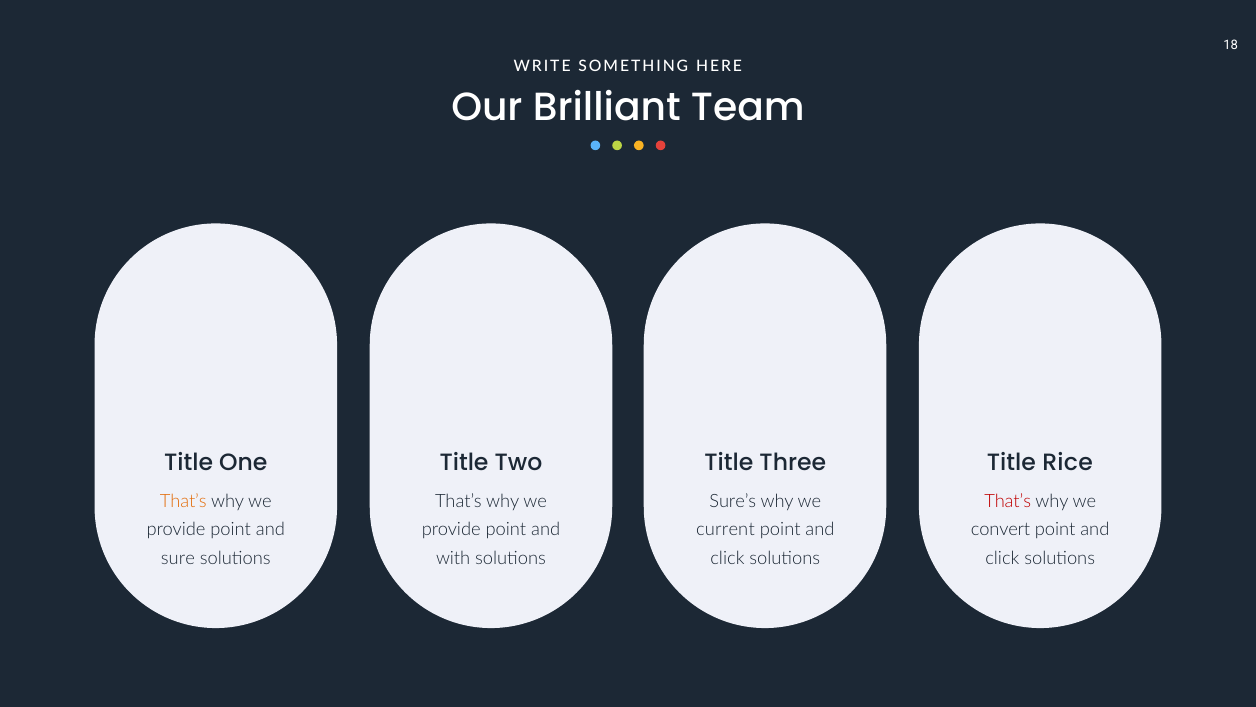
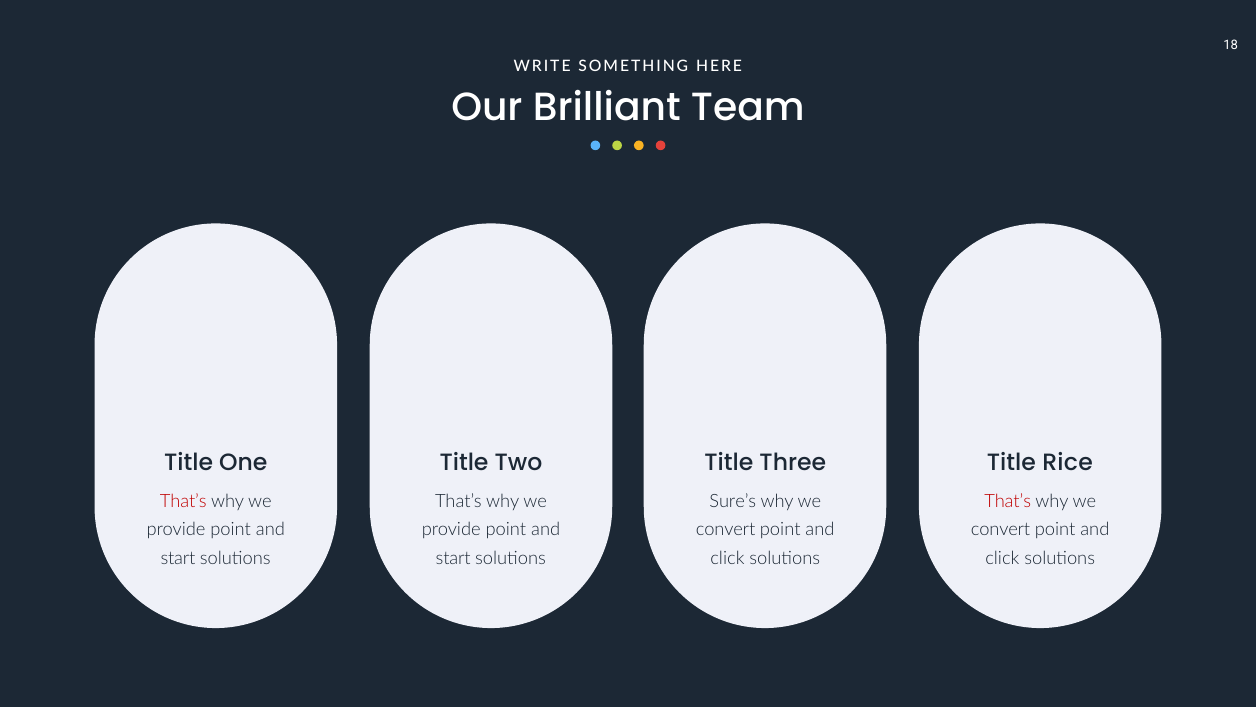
That’s colour: orange -> red (183, 501)
current: current -> convert (726, 530)
sure: sure -> start (178, 558)
with: with -> start (453, 558)
